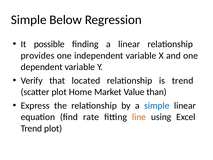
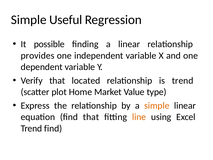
Below: Below -> Useful (66, 20)
than: than -> type (157, 92)
simple colour: blue -> orange (157, 105)
find rate: rate -> that (91, 117)
Trend plot: plot -> find (53, 128)
